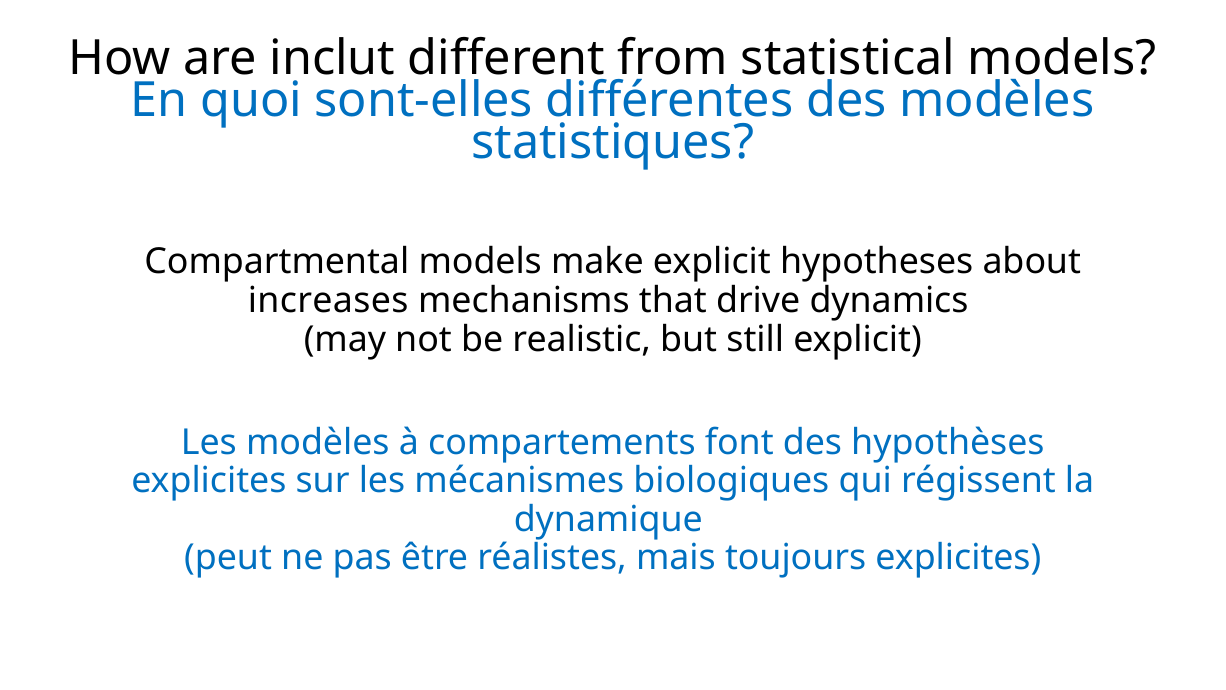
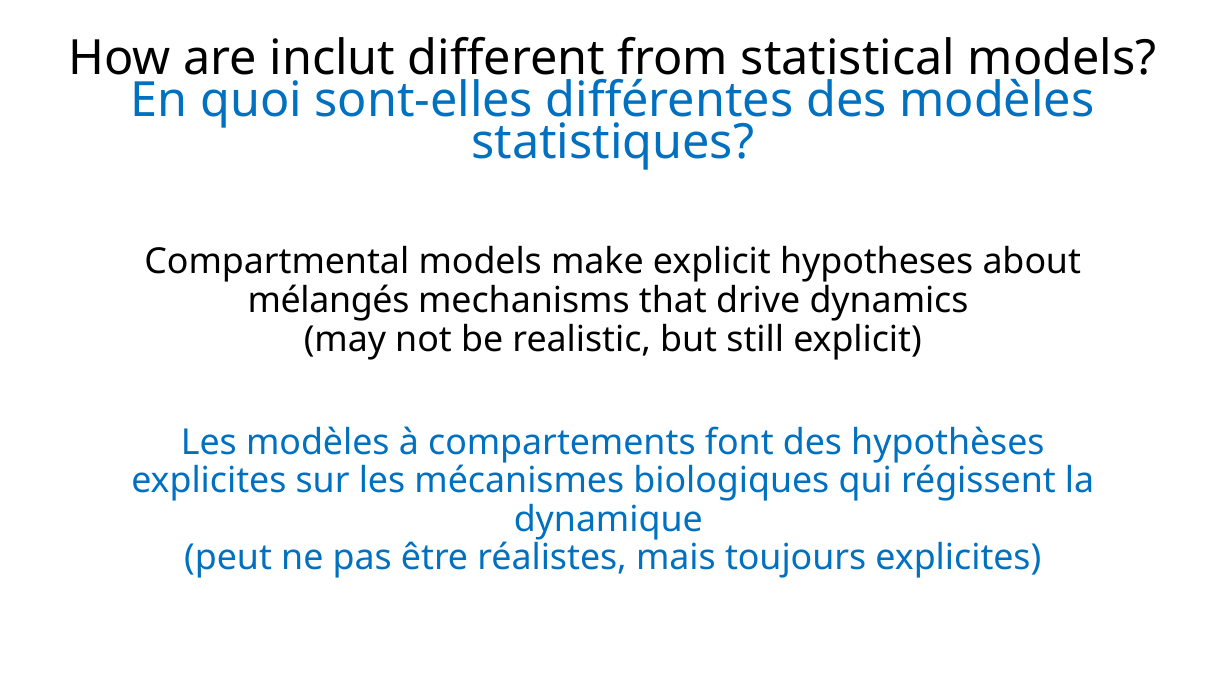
increases: increases -> mélangés (328, 301)
